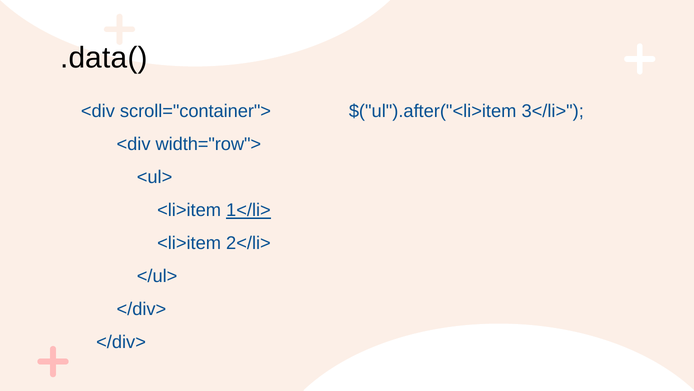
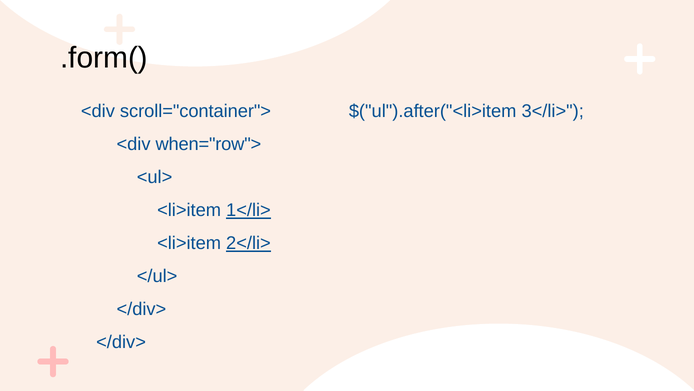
.data(: .data( -> .form( (104, 58)
width="row">: width="row"> -> when="row"> (208, 144)
2</li> underline: none -> present (248, 243)
